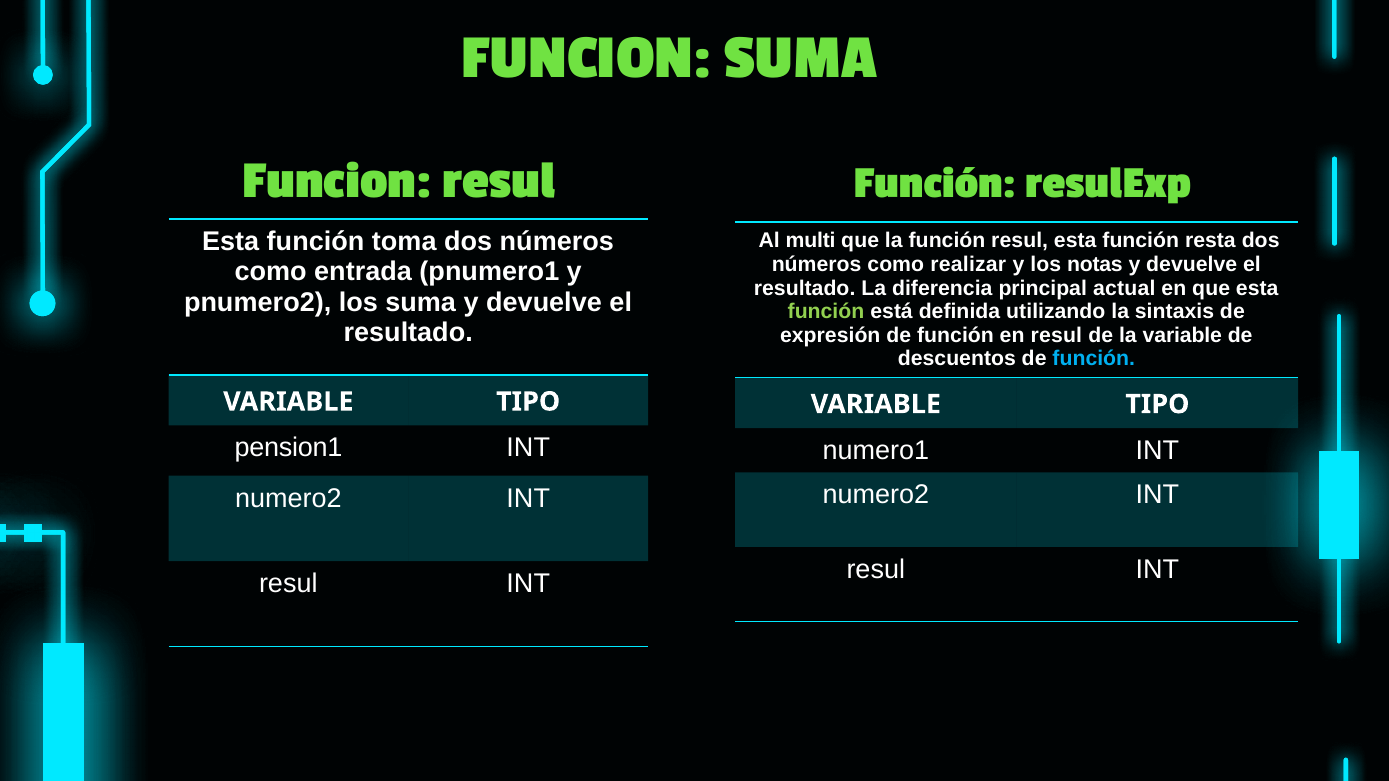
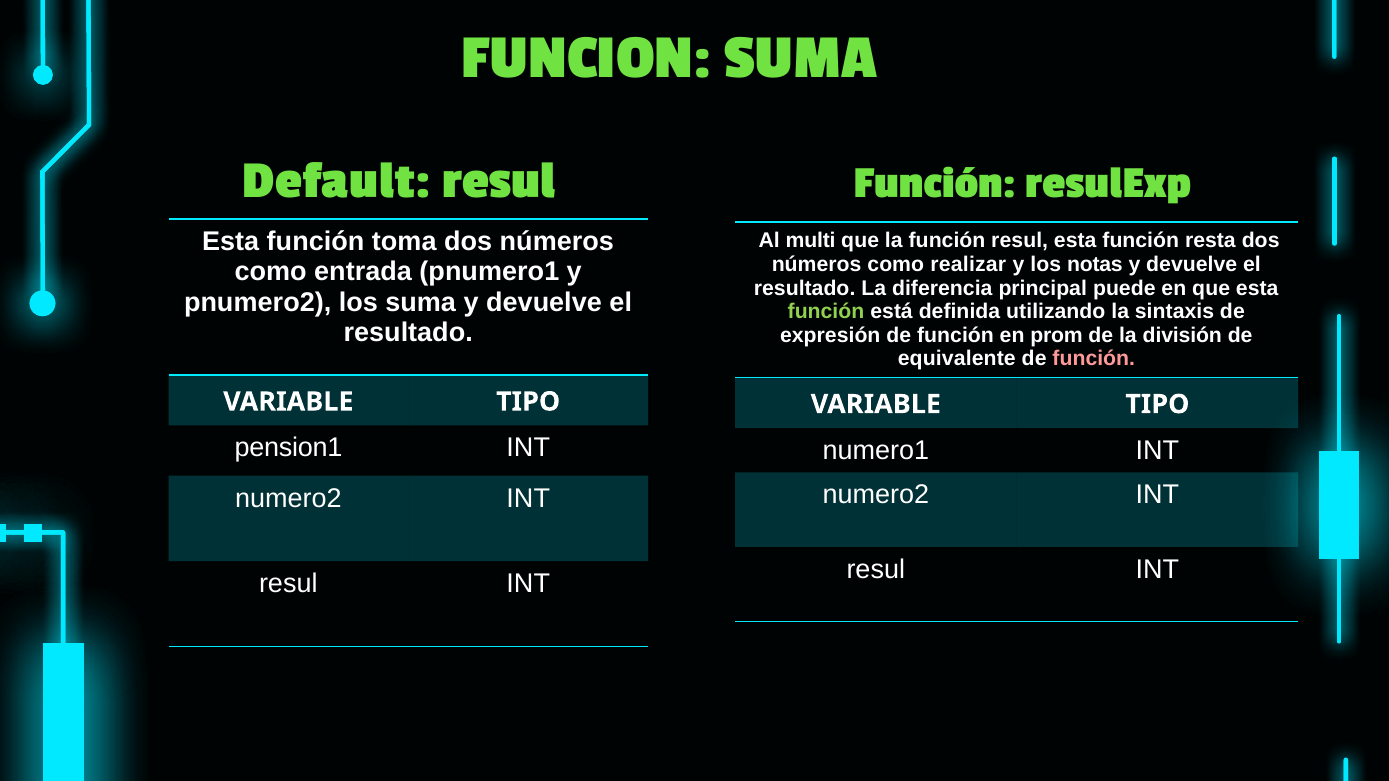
Funcion: Funcion -> Default (337, 180)
actual: actual -> puede (1124, 288)
en resul: resul -> prom (1057, 335)
la variable: variable -> división (1182, 335)
descuentos: descuentos -> equivalente (957, 359)
función colour: light blue -> pink (1094, 359)
